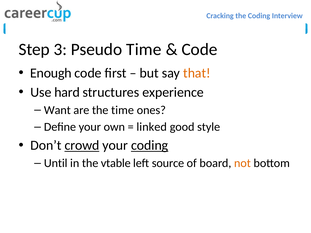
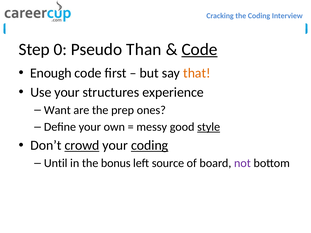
3: 3 -> 0 (60, 49)
Pseudo Time: Time -> Than (144, 49)
Code underline: none -> present (199, 49)
Use hard: hard -> your (67, 92)
the time: time -> prep (123, 110)
linked: linked -> messy (152, 127)
style underline: none -> present (209, 127)
vtable: vtable -> bonus (116, 163)
not colour: orange -> purple (242, 163)
